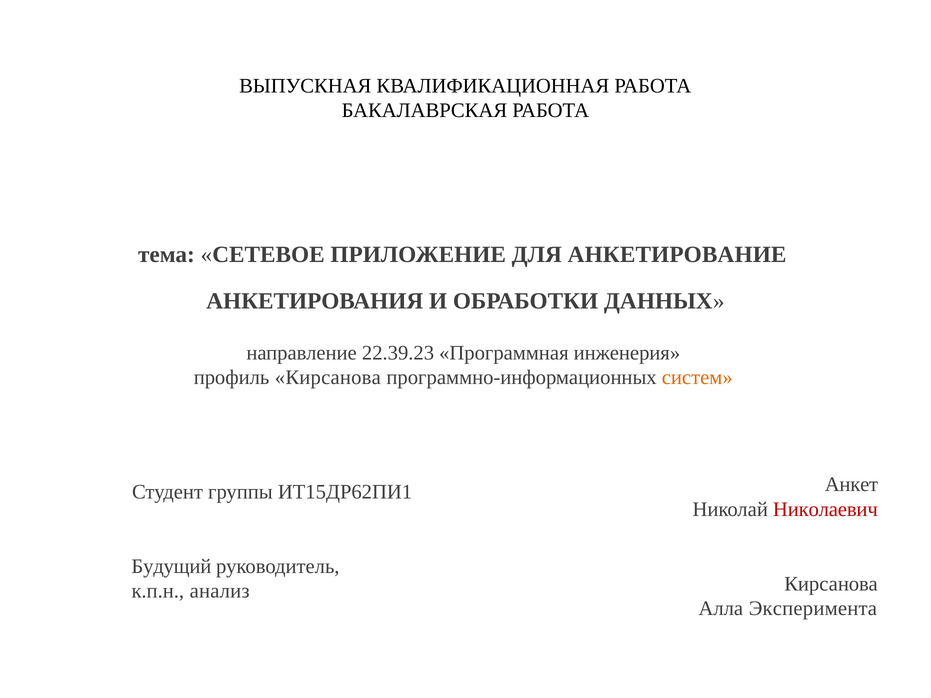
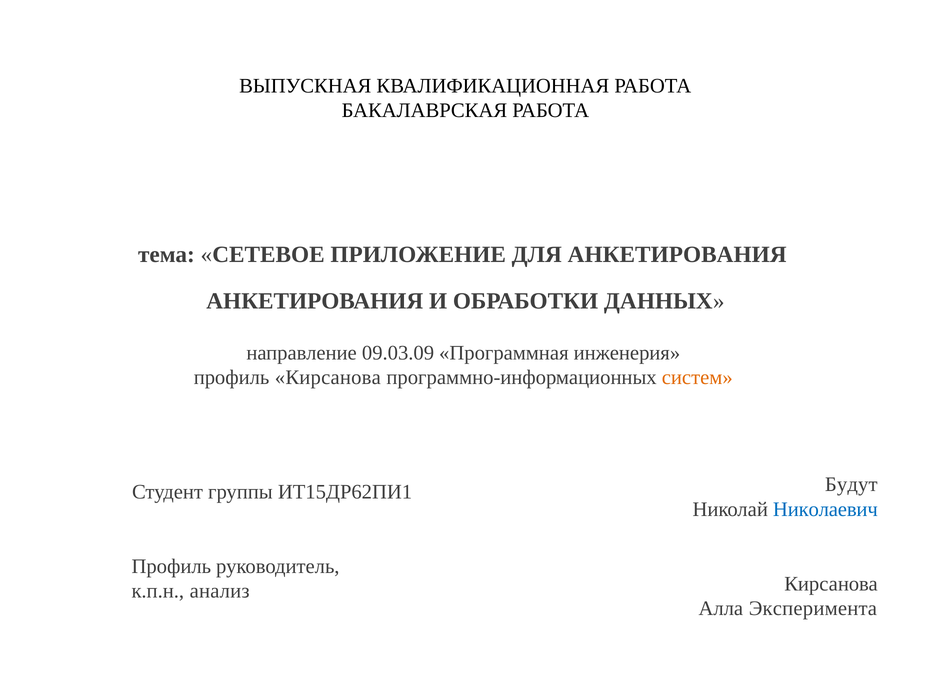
ДЛЯ АНКЕТИРОВАНИЕ: АНКЕТИРОВАНИЕ -> АНКЕТИРОВАНИЯ (677, 255)
22.39.23: 22.39.23 -> 09.03.09 (398, 353)
Анкет: Анкет -> Будут (851, 485)
Николаевич colour: red -> blue (825, 510)
Будущий: Будущий -> Профиль (171, 567)
